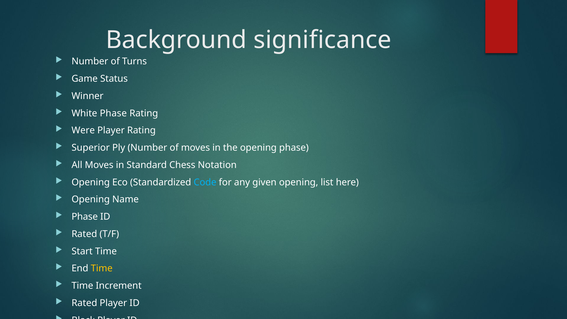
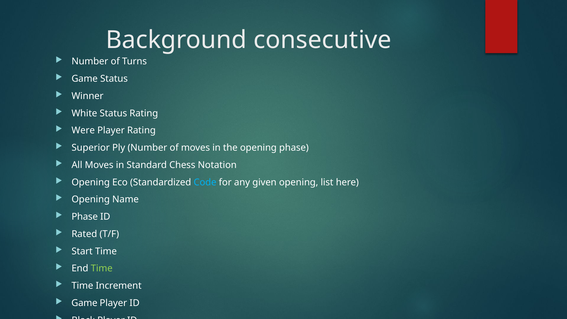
significance: significance -> consecutive (322, 40)
White Phase: Phase -> Status (113, 113)
Time colour: yellow -> light green (102, 268)
Rated: Rated -> Game (84, 303)
